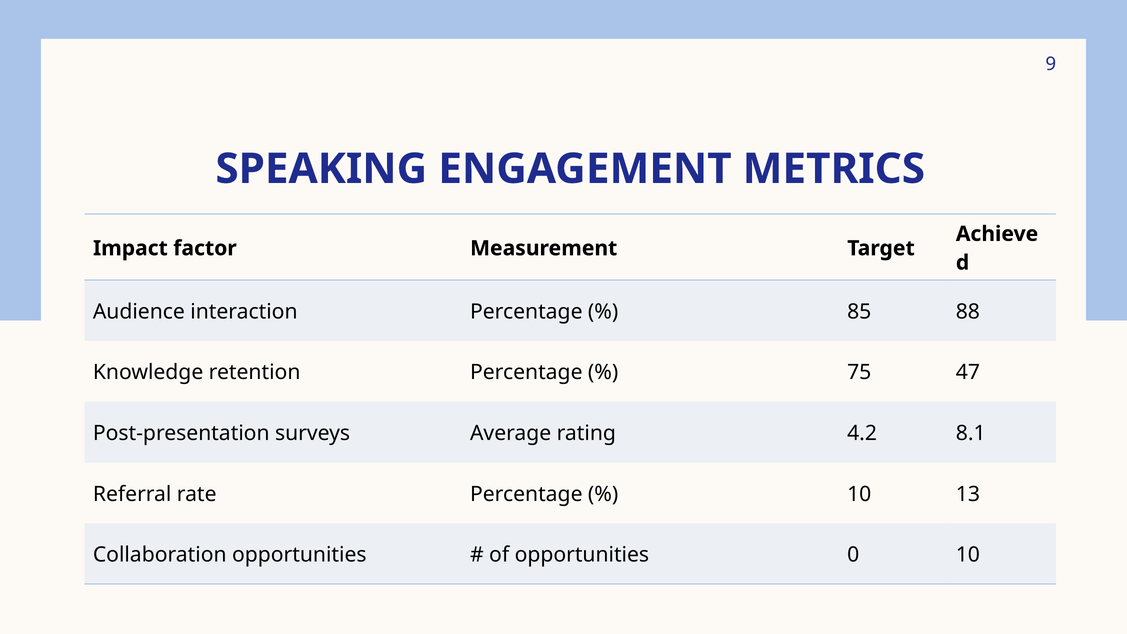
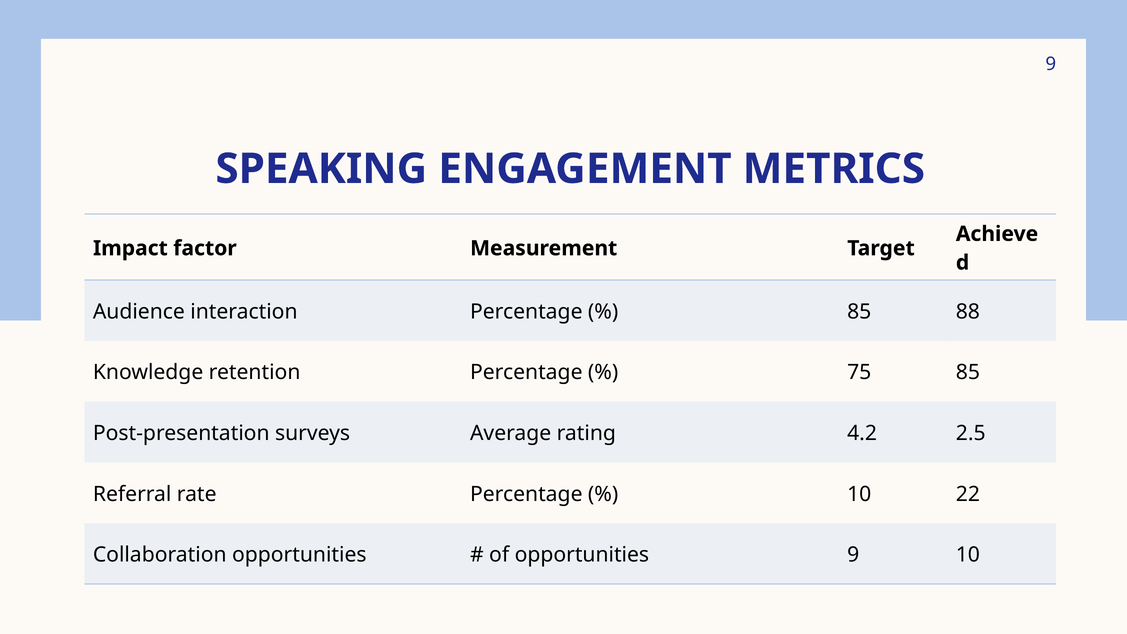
75 47: 47 -> 85 (968, 372)
8.1: 8.1 -> 2.5 (971, 433)
13: 13 -> 22 (968, 494)
opportunities 0: 0 -> 9 (853, 555)
